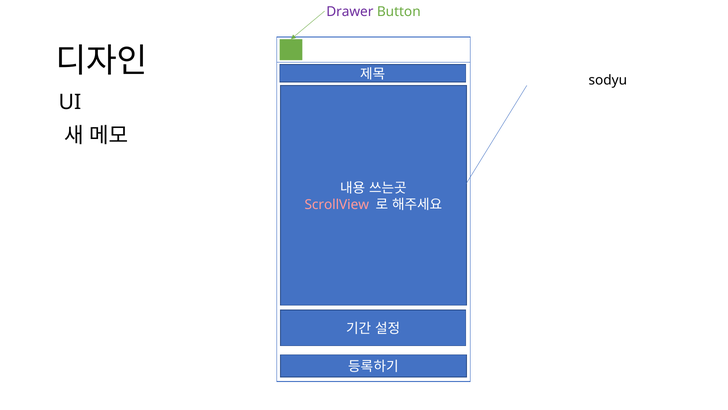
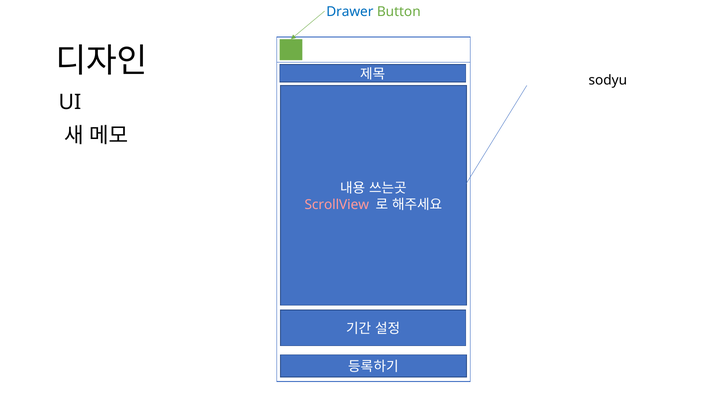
Drawer colour: purple -> blue (350, 12)
